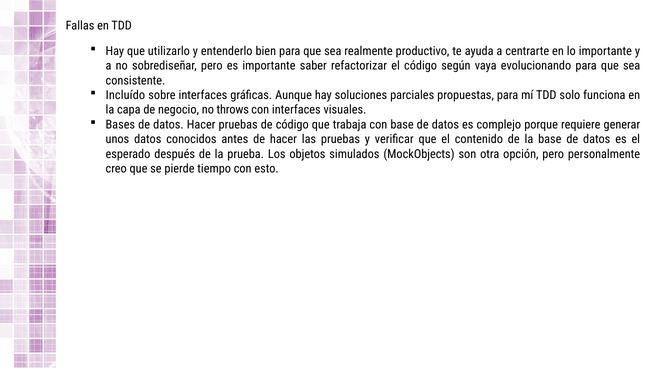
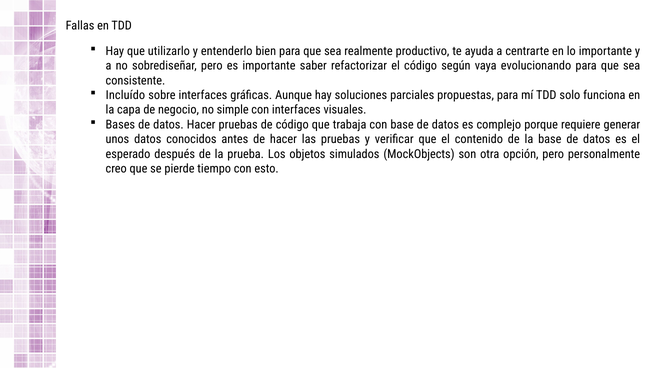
throws: throws -> simple (233, 110)
